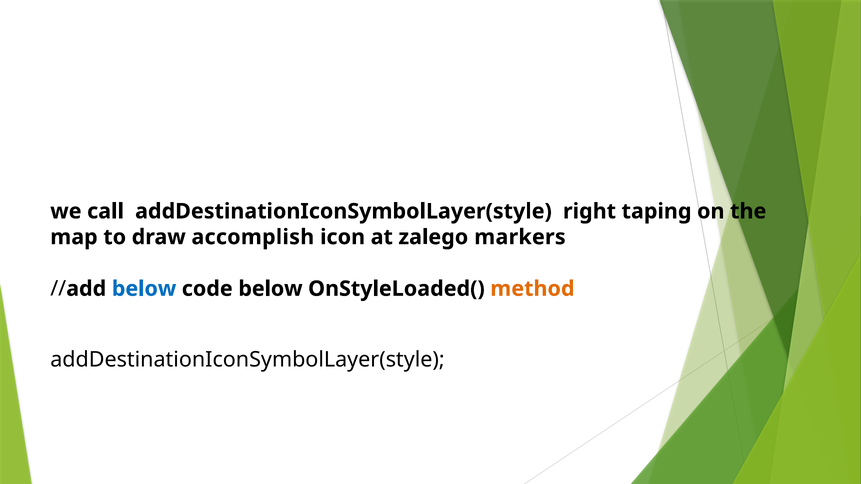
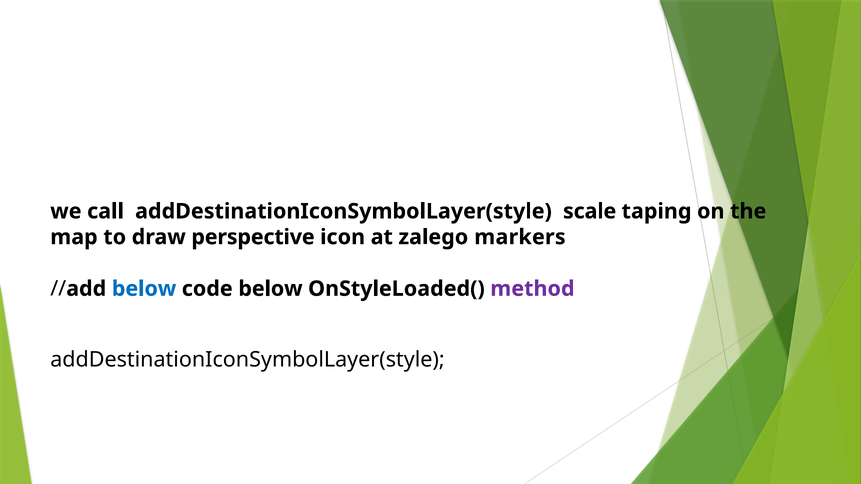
right: right -> scale (590, 211)
accomplish: accomplish -> perspective (253, 237)
method colour: orange -> purple (532, 289)
